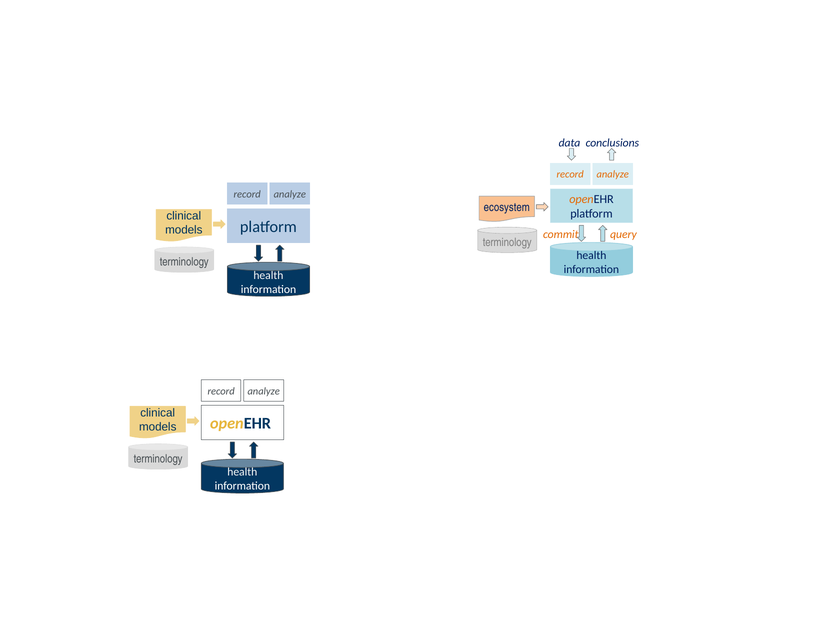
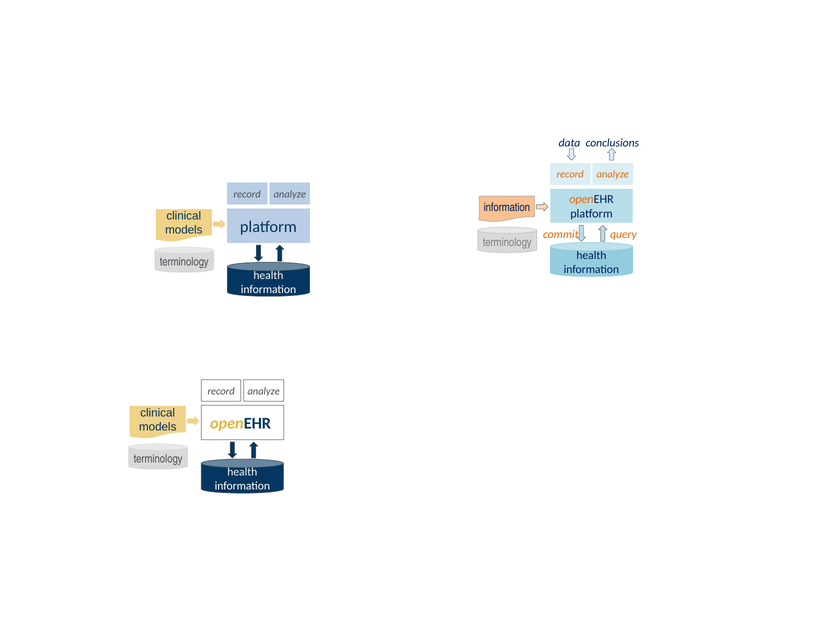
ecosystem: ecosystem -> information (507, 207)
